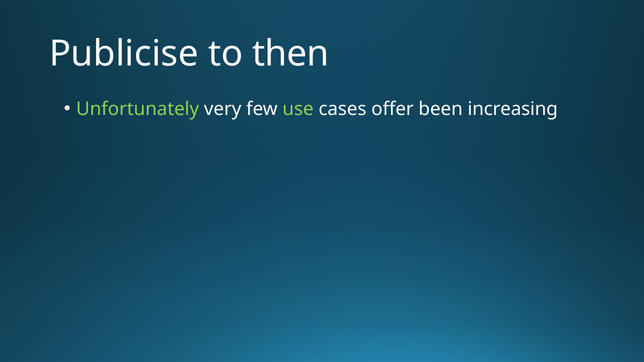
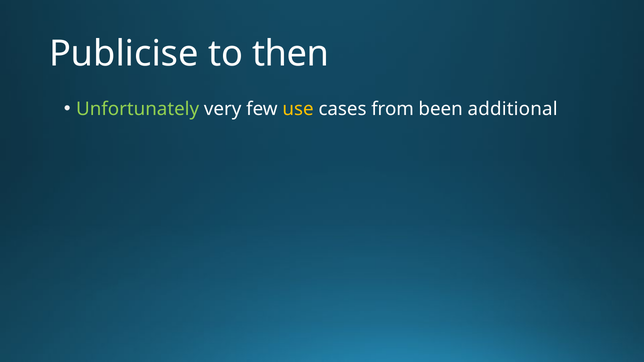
use colour: light green -> yellow (298, 109)
offer: offer -> from (393, 109)
increasing: increasing -> additional (513, 109)
